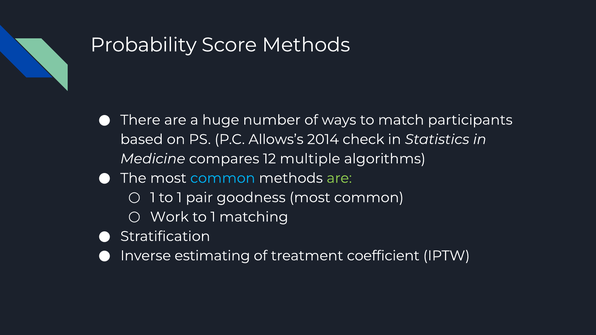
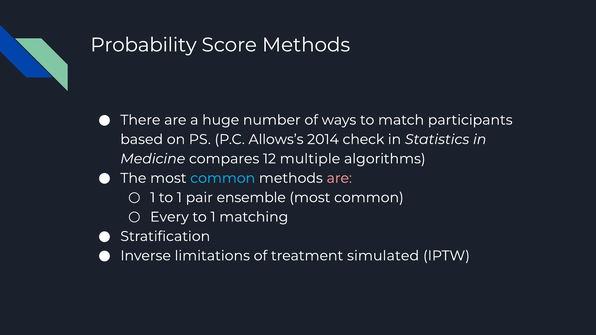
are colour: light green -> pink (339, 178)
goodness: goodness -> ensemble (251, 198)
Work: Work -> Every (169, 217)
estimating: estimating -> limitations (212, 256)
coefficient: coefficient -> simulated (383, 256)
